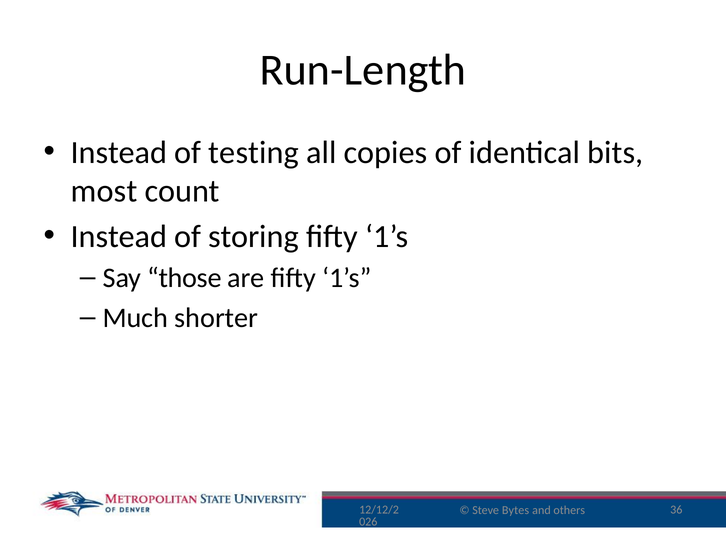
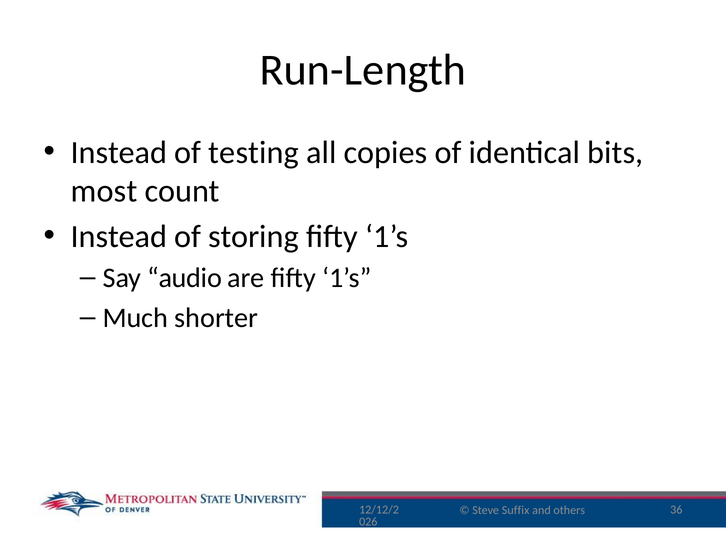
those: those -> audio (184, 278)
Bytes: Bytes -> Suffix (516, 510)
